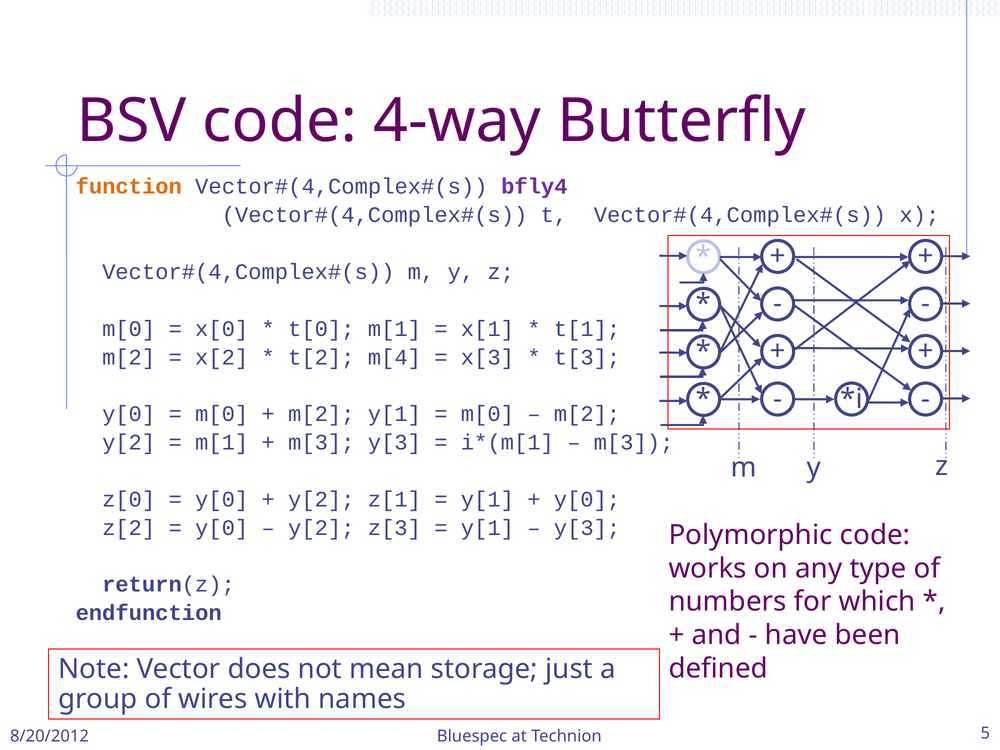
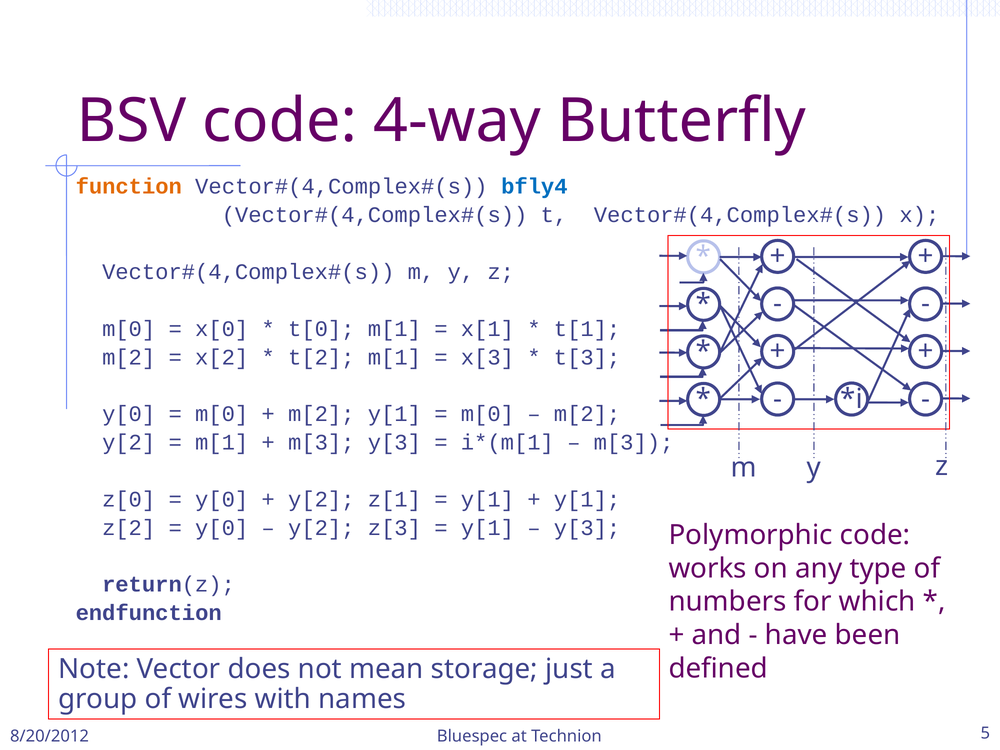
bfly4 colour: purple -> blue (534, 187)
t[2 m[4: m[4 -> m[1 (394, 357)
y[0: y[0 -> y[1 (587, 499)
